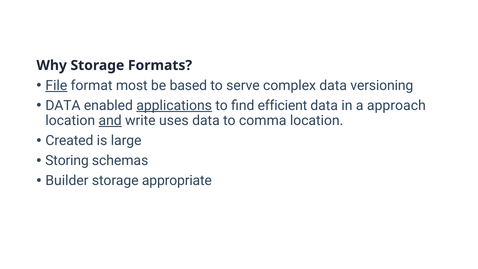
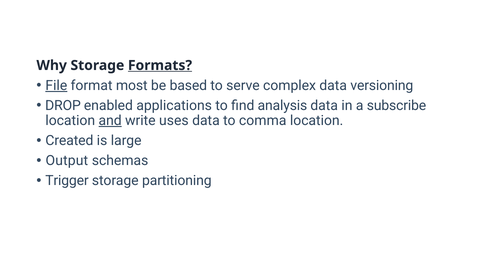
Formats underline: none -> present (160, 65)
DATA: DATA -> DROP (63, 105)
applications underline: present -> none (174, 105)
efficient: efficient -> analysis (282, 105)
approach: approach -> subscribe (396, 105)
Storing: Storing -> Output (67, 161)
Builder: Builder -> Trigger (67, 181)
appropriate: appropriate -> partitioning (177, 181)
